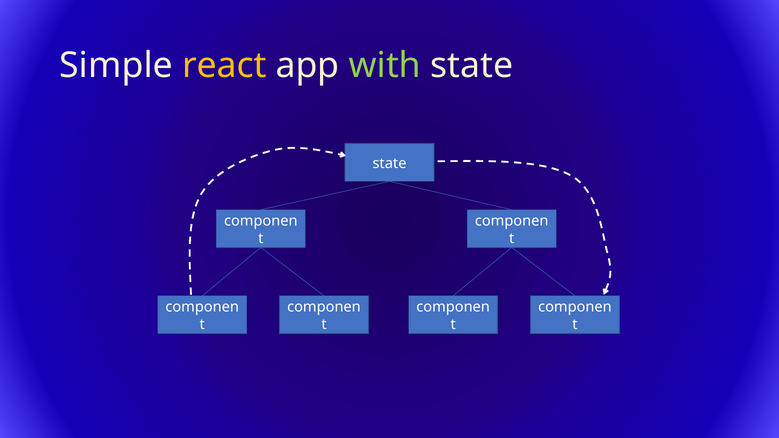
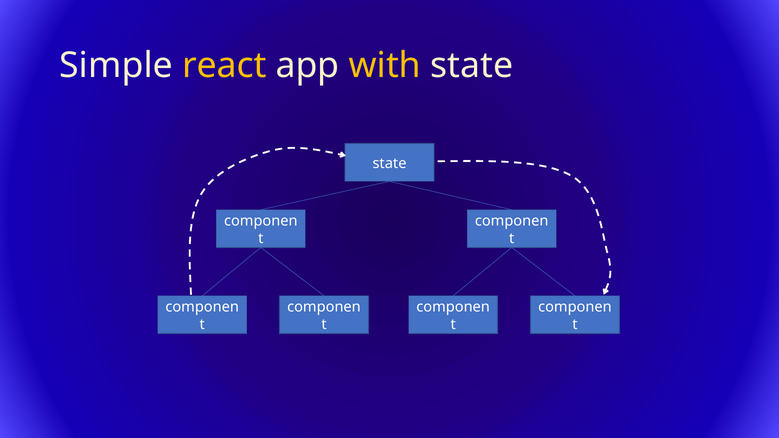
with colour: light green -> yellow (385, 65)
